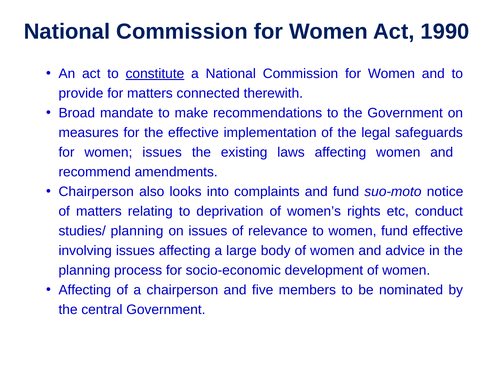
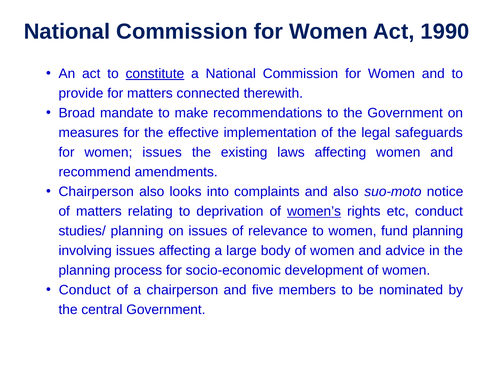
and fund: fund -> also (346, 192)
women’s underline: none -> present (314, 212)
fund effective: effective -> planning (438, 232)
Affecting: Affecting -> Conduct (85, 291)
